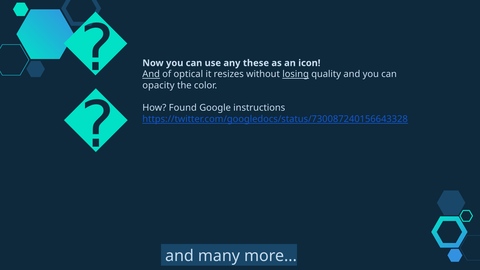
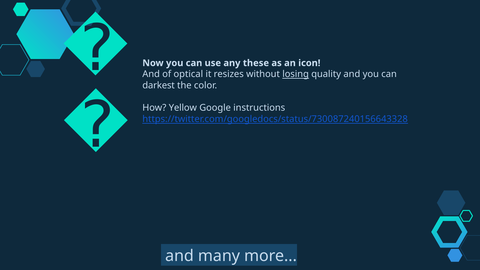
And underline: present -> none (151, 74)
opacity: opacity -> darkest (159, 85)
Found: Found -> Yellow (183, 108)
